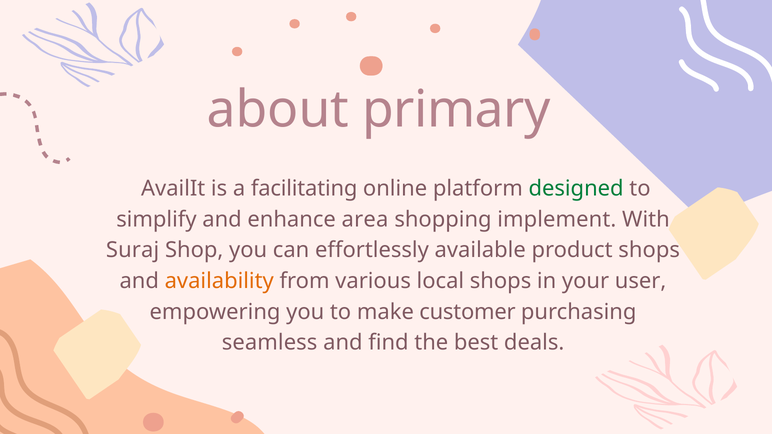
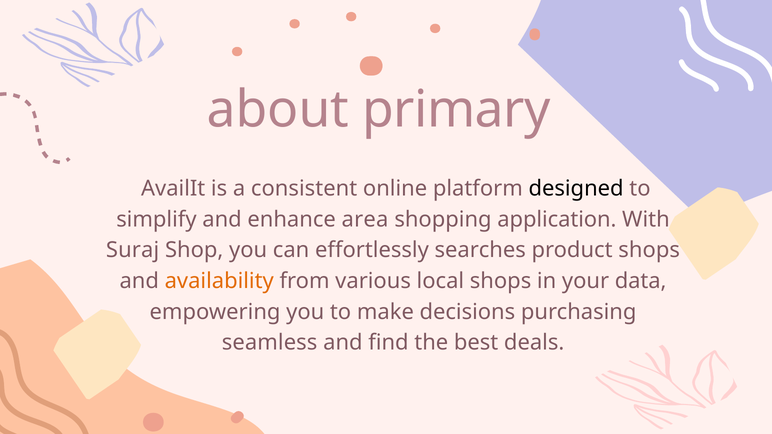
facilitating: facilitating -> consistent (304, 189)
designed colour: green -> black (576, 189)
implement: implement -> application (557, 220)
available: available -> searches (480, 250)
user: user -> data (641, 281)
customer: customer -> decisions (467, 312)
